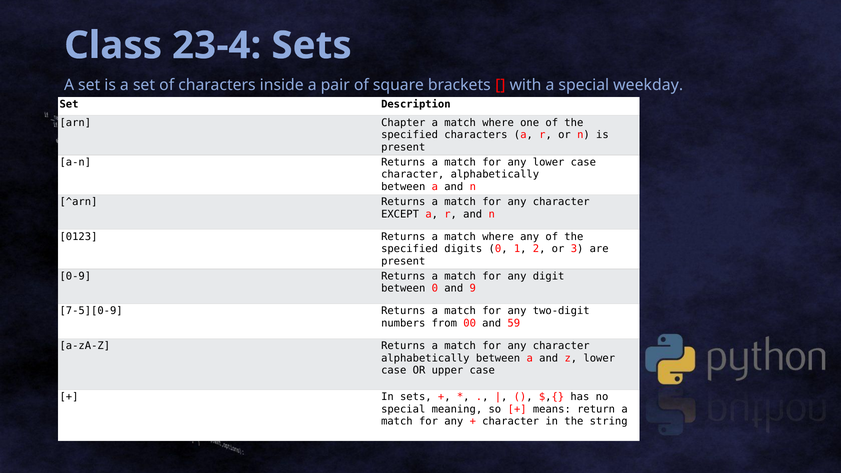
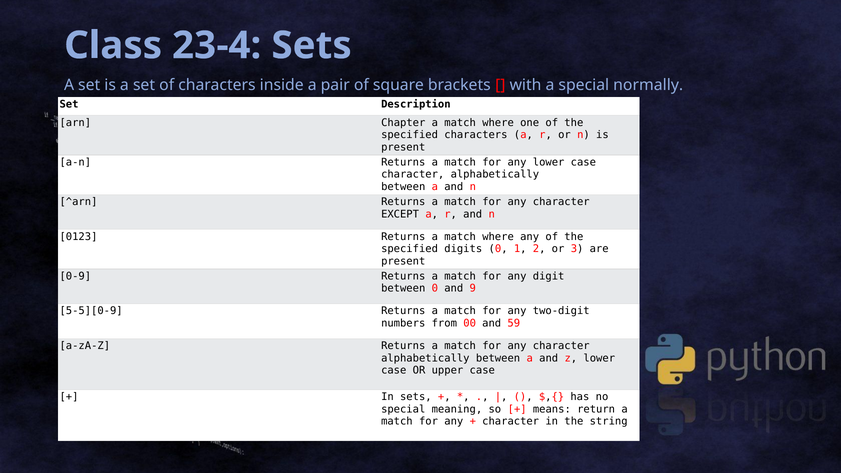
weekday: weekday -> normally (648, 85)
7-5][0-9: 7-5][0-9 -> 5-5][0-9 (91, 311)
